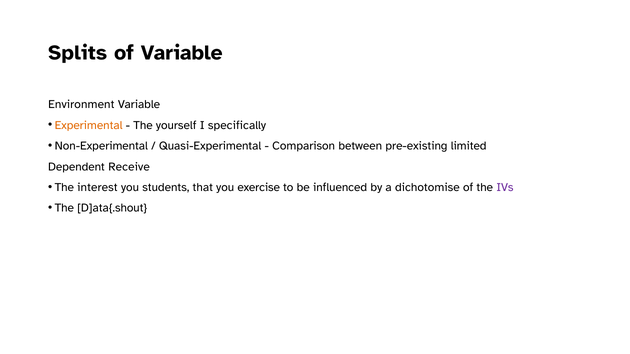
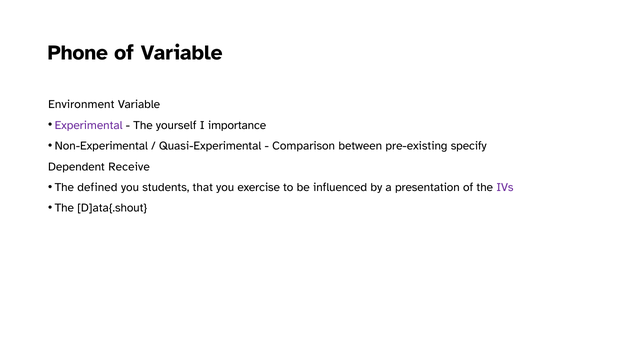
Splits: Splits -> Phone (78, 53)
Experimental colour: orange -> purple (89, 125)
specifically: specifically -> importance (237, 125)
limited: limited -> specify (469, 146)
interest: interest -> defined (97, 188)
dichotomise: dichotomise -> presentation (427, 188)
